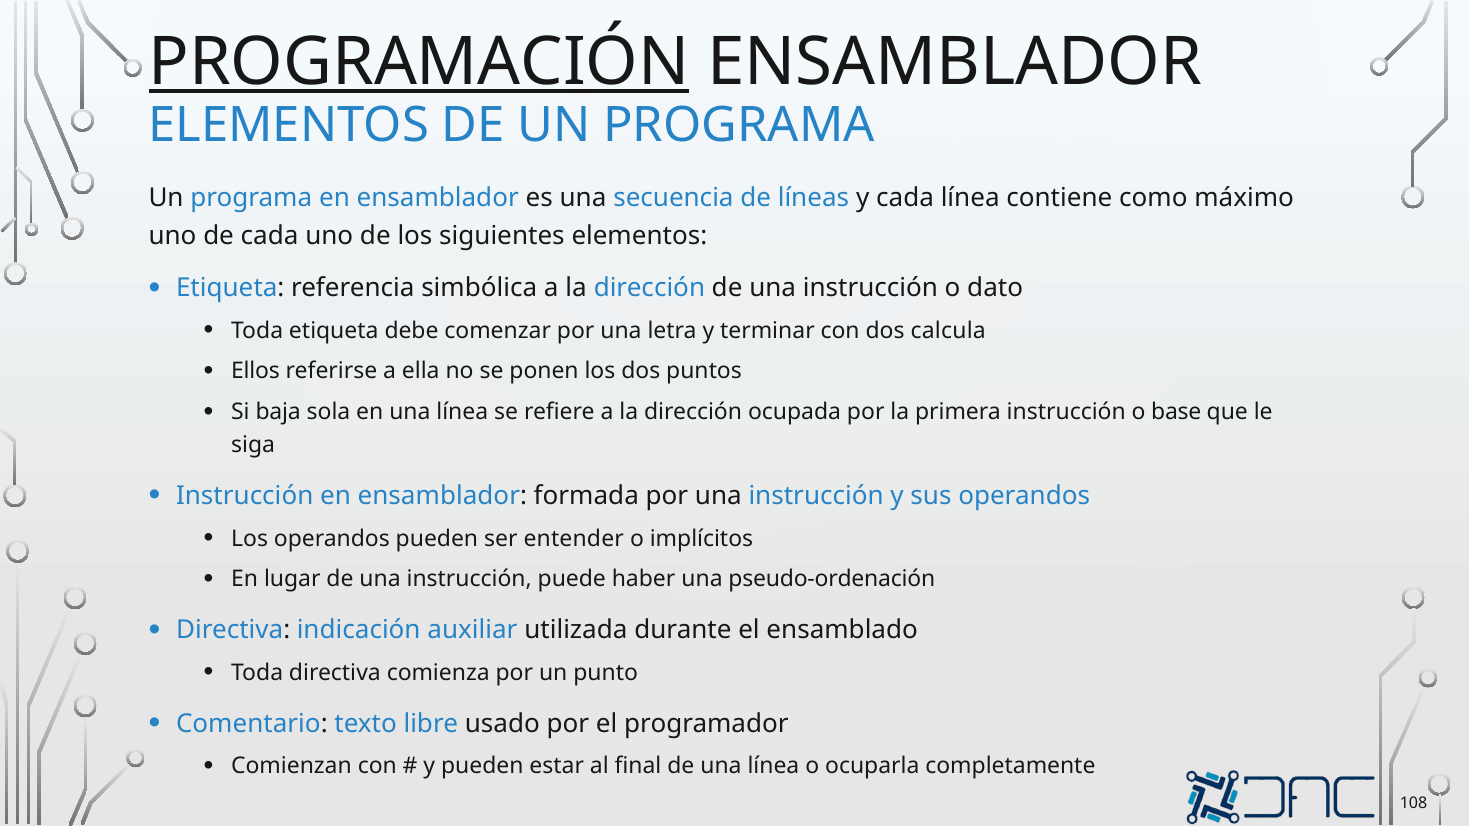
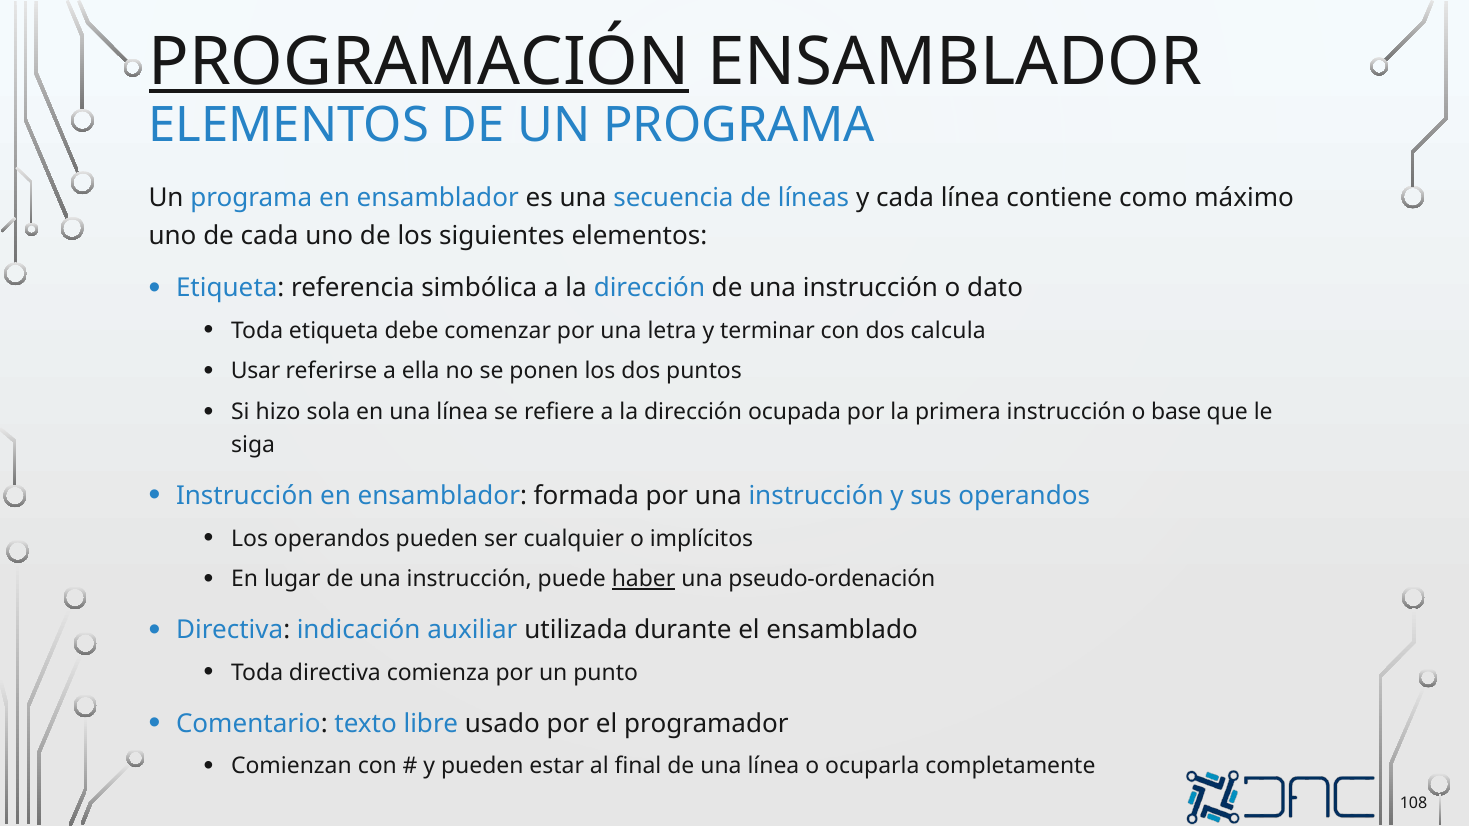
Ellos: Ellos -> Usar (256, 371)
baja: baja -> hizo (278, 412)
entender: entender -> cualquier (574, 539)
haber underline: none -> present (644, 579)
